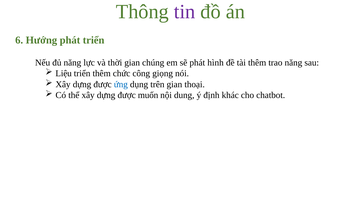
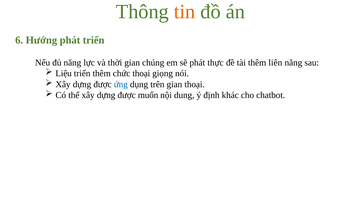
tin colour: purple -> orange (185, 12)
hình: hình -> thực (216, 63)
trao: trao -> liên (275, 63)
chức công: công -> thoại (141, 74)
